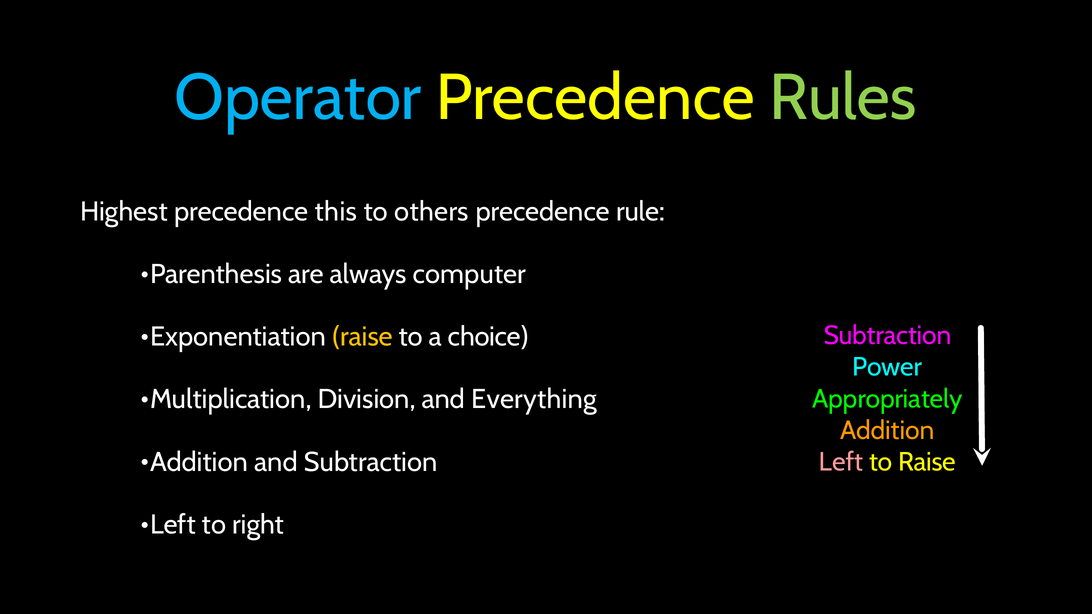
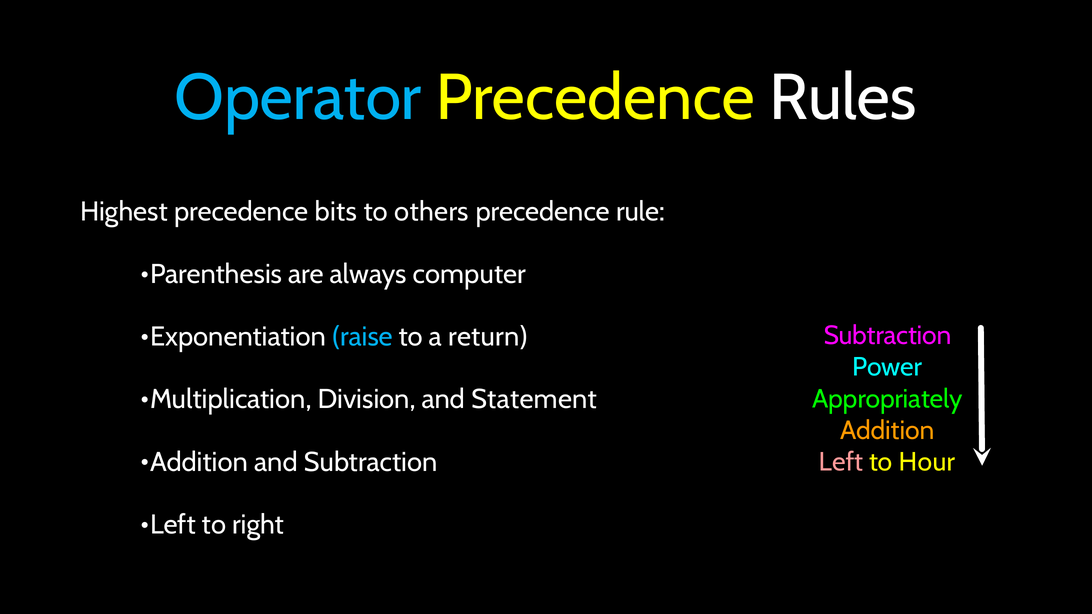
Rules colour: light green -> white (843, 98)
this: this -> bits (336, 212)
raise colour: yellow -> light blue (362, 337)
choice: choice -> return (488, 337)
Everything: Everything -> Statement (534, 400)
to Raise: Raise -> Hour (927, 462)
